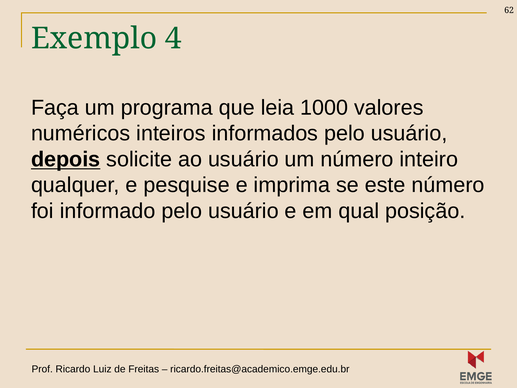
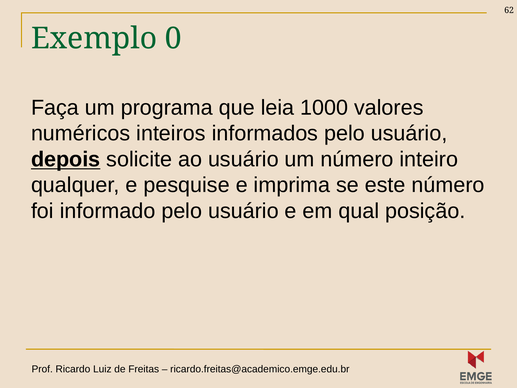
4: 4 -> 0 (173, 39)
